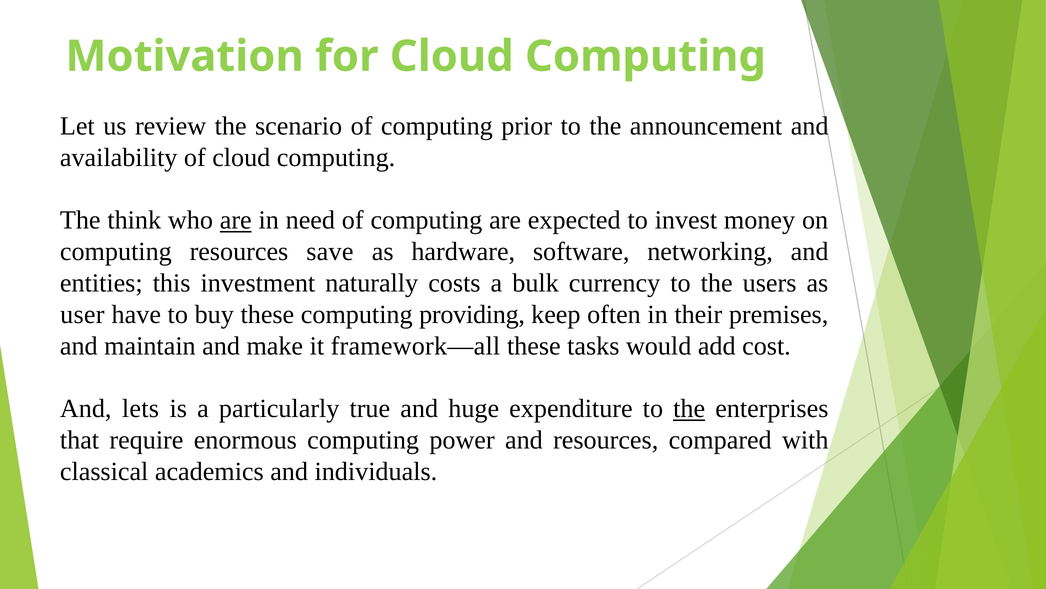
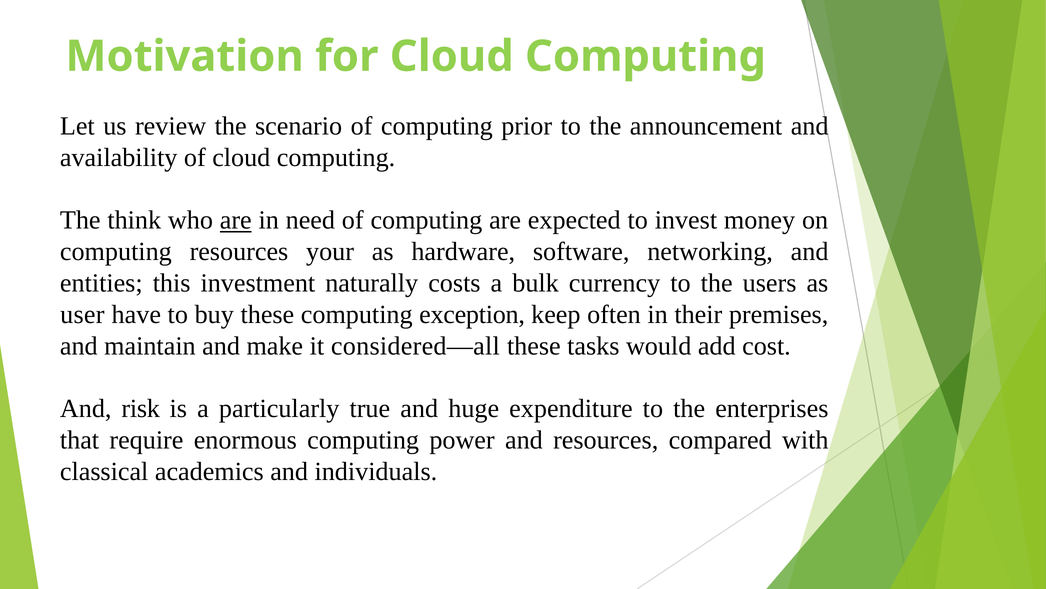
save: save -> your (330, 251)
providing: providing -> exception (472, 314)
framework—all: framework—all -> considered—all (415, 346)
lets: lets -> risk (141, 408)
the underline: present -> none (689, 408)
